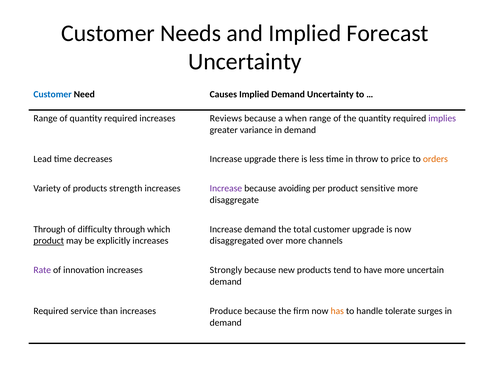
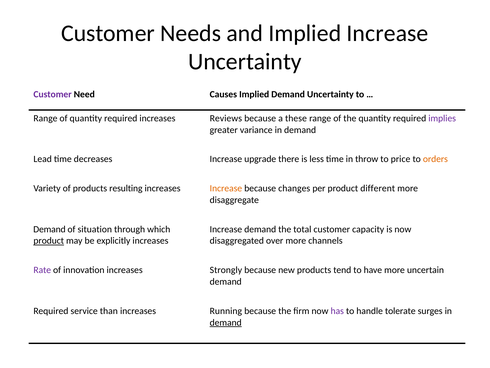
Implied Forecast: Forecast -> Increase (388, 33)
Customer colour: blue -> purple (53, 94)
when: when -> these (296, 118)
strength: strength -> resulting (126, 188)
Increase colour: purple -> orange (226, 188)
avoiding: avoiding -> changes (294, 188)
sensitive: sensitive -> different (378, 188)
Through: Through -> Demand (49, 229)
difficulty: difficulty -> situation (95, 229)
customer upgrade: upgrade -> capacity (368, 229)
Produce: Produce -> Running (226, 311)
has colour: orange -> purple (337, 311)
demand underline: none -> present (226, 322)
